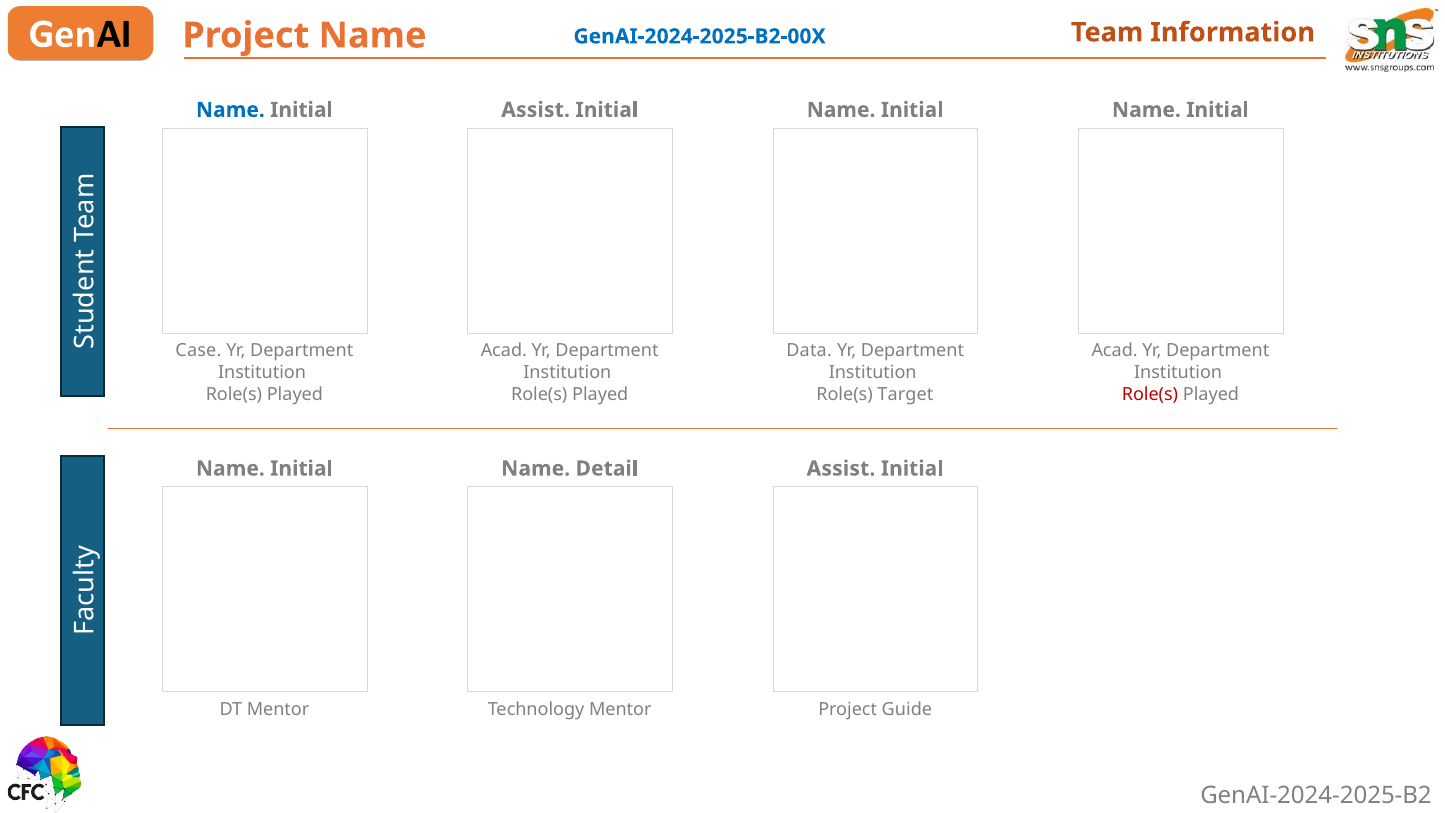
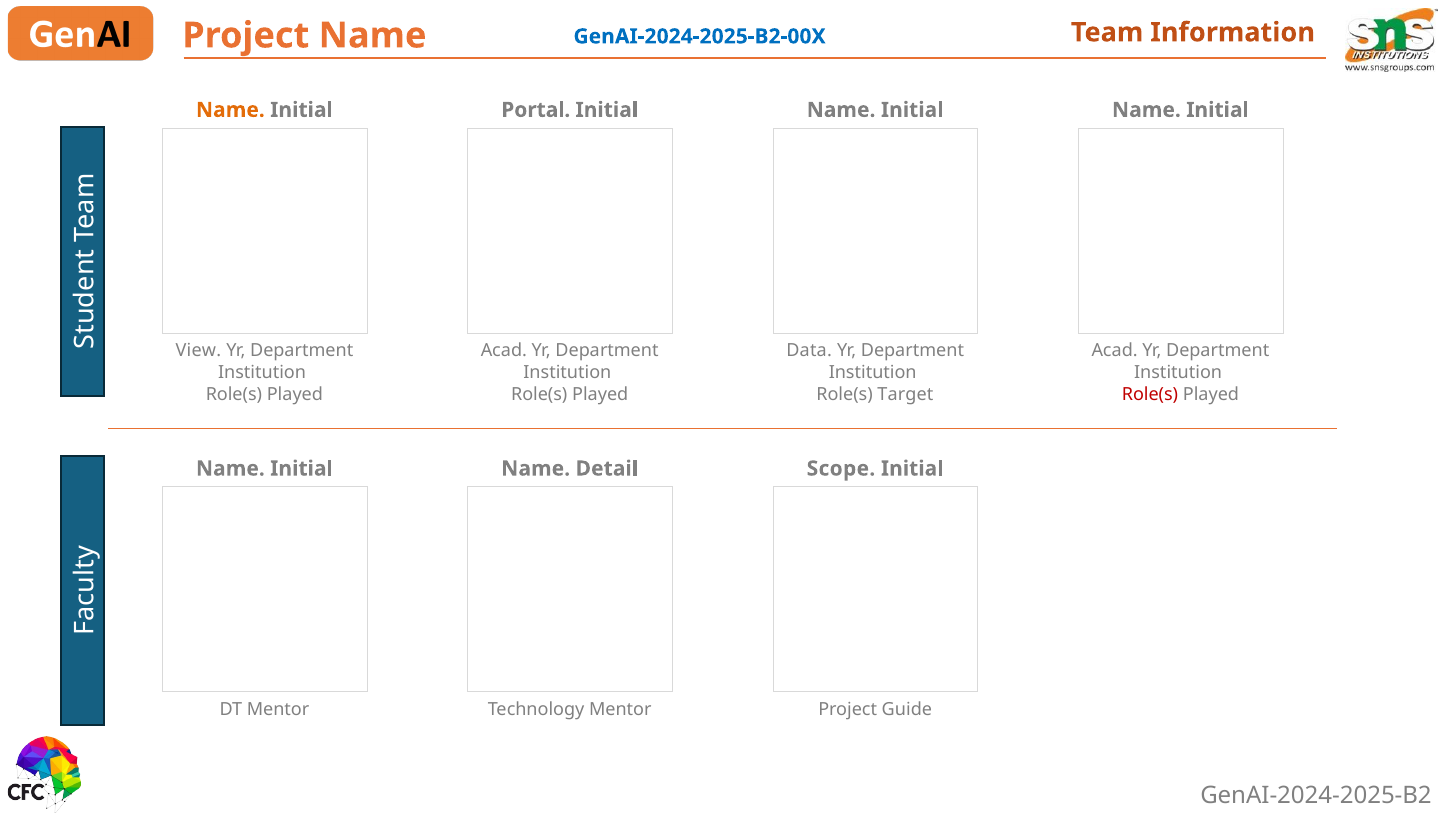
Name colour: blue -> orange (230, 110)
Assist: Assist -> Portal (536, 110)
Case: Case -> View (198, 351)
Assist: Assist -> Scope (841, 468)
